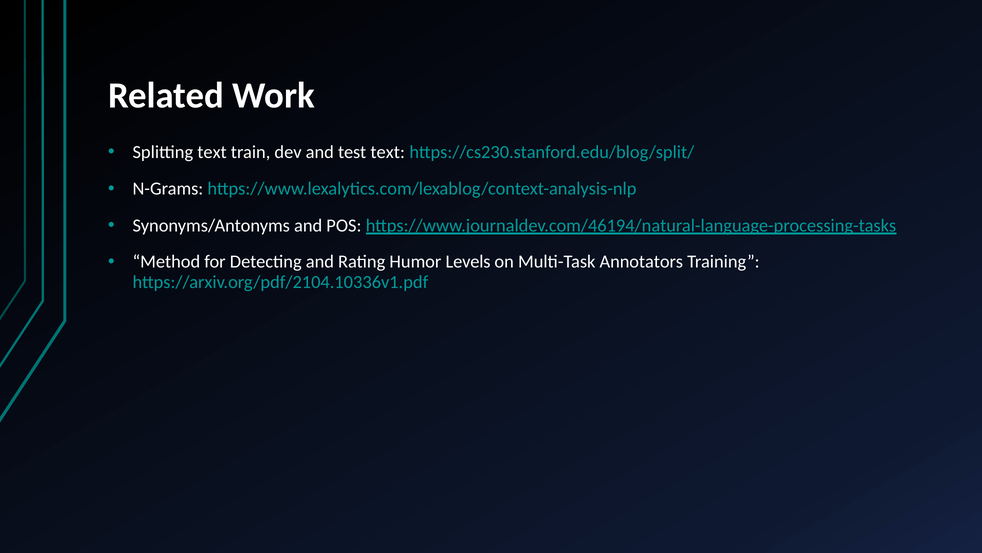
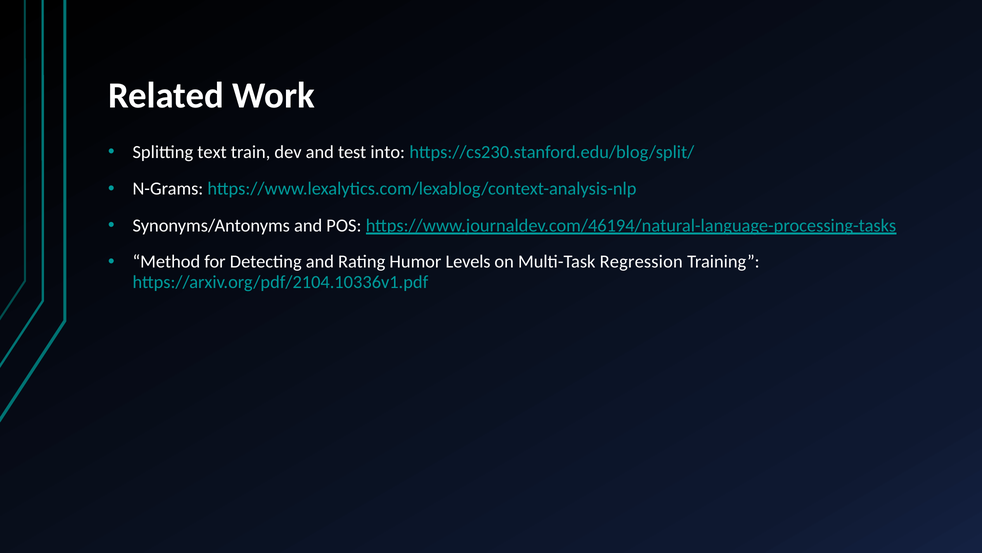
test text: text -> into (388, 152)
Annotators: Annotators -> Regression (641, 262)
